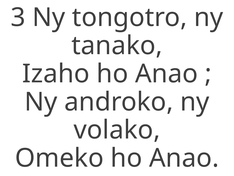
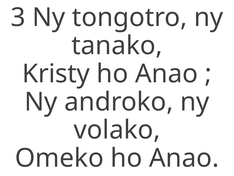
Izaho: Izaho -> Kristy (56, 74)
